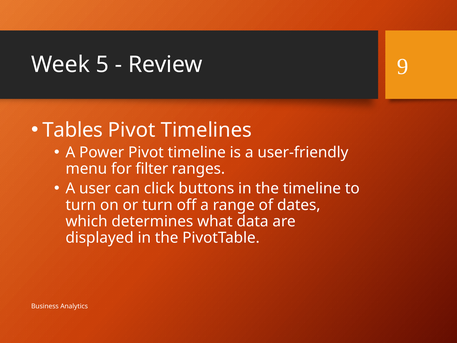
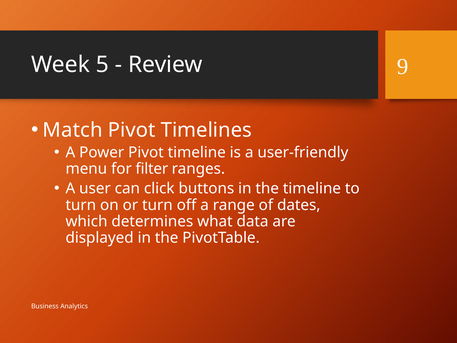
Tables: Tables -> Match (73, 130)
